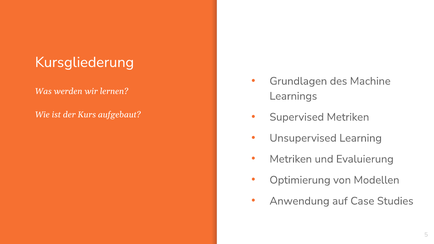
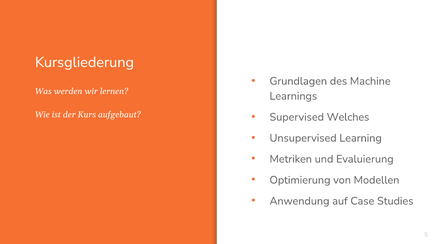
Supervised Metriken: Metriken -> Welches (348, 117)
